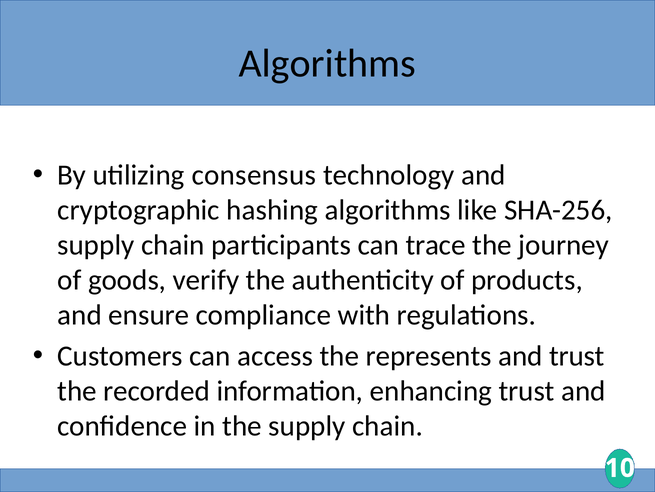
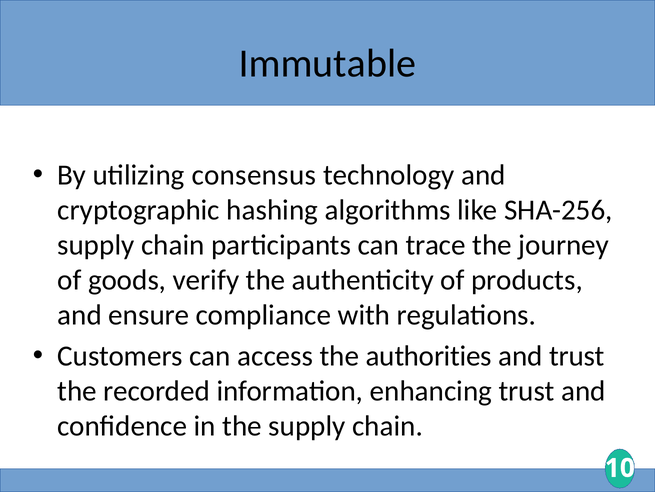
Algorithms: Algorithms -> Immutable (327, 63)
the represents: represents -> authorities (429, 355)
